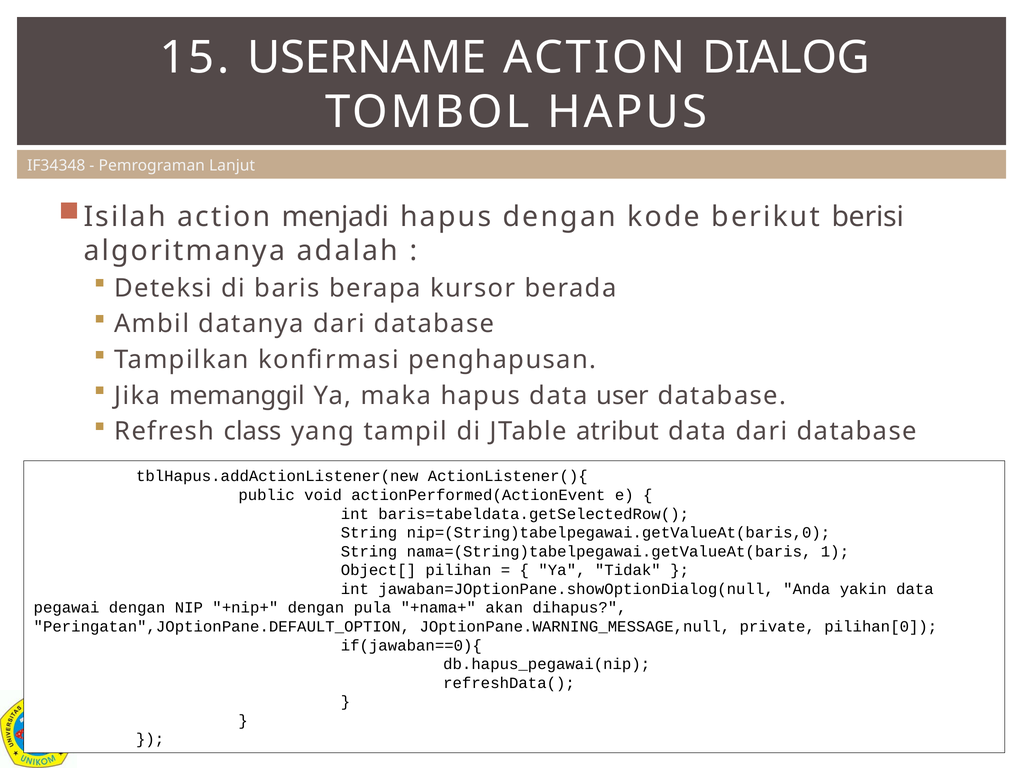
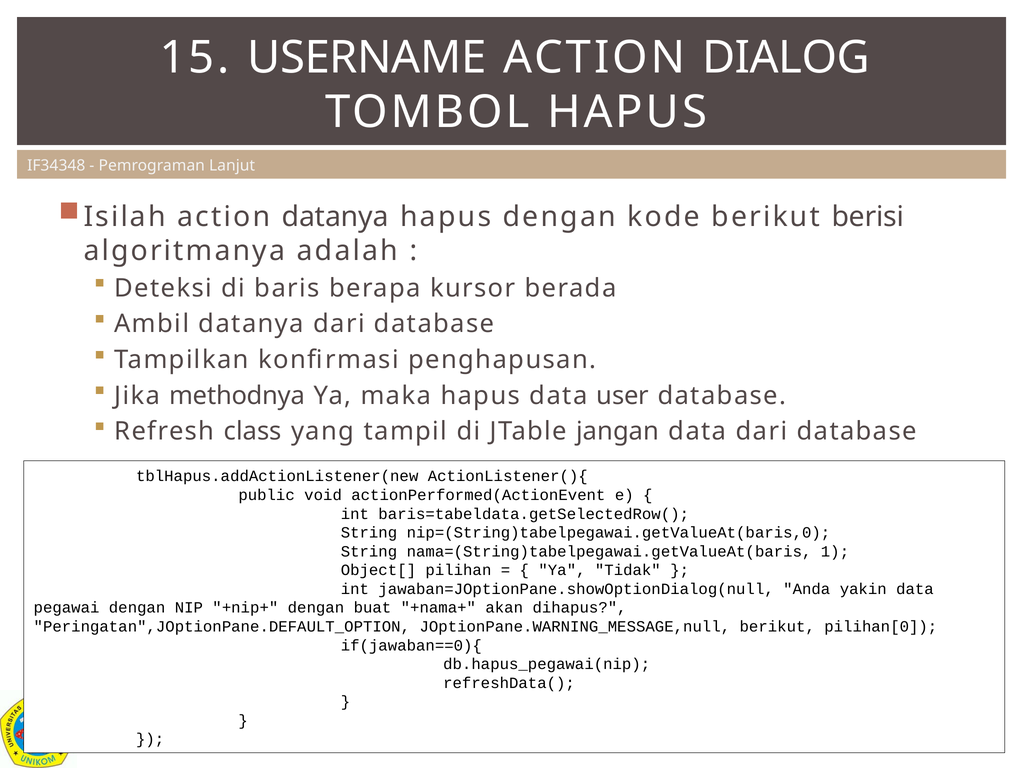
action menjadi: menjadi -> datanya (335, 217)
memanggil: memanggil -> methodnya (237, 396)
atribut: atribut -> jangan (618, 432)
pula: pula -> buat (372, 608)
JOptionPane.WARNING_MESSAGE,null private: private -> berikut (777, 627)
